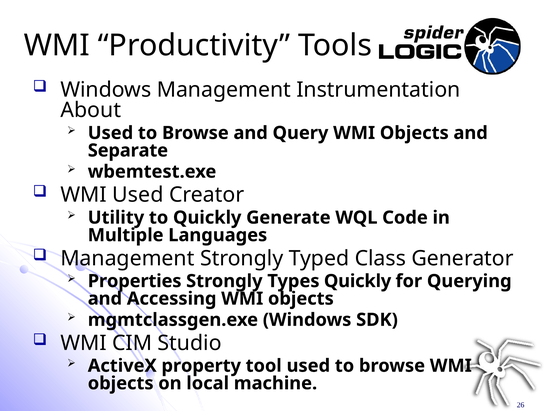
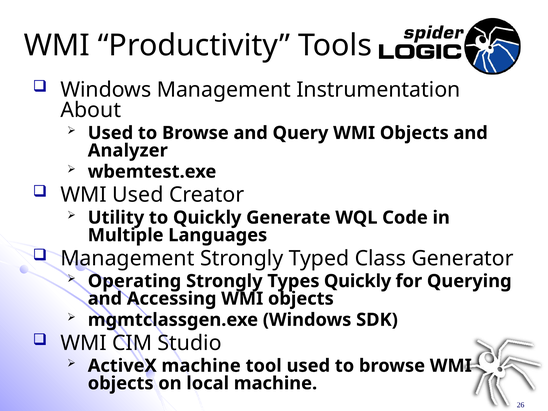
Separate: Separate -> Analyzer (128, 150)
Properties: Properties -> Operating (135, 281)
ActiveX property: property -> machine (201, 366)
